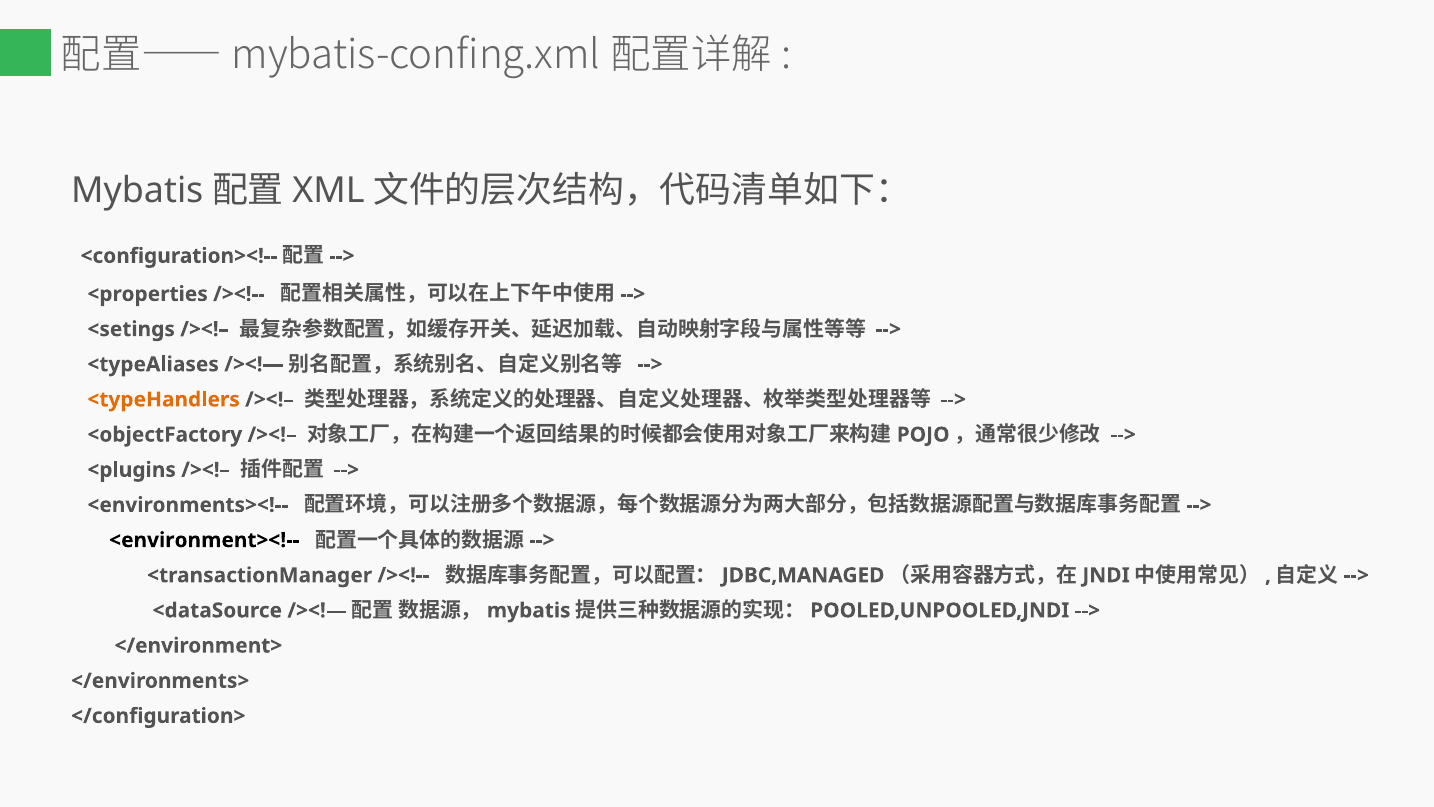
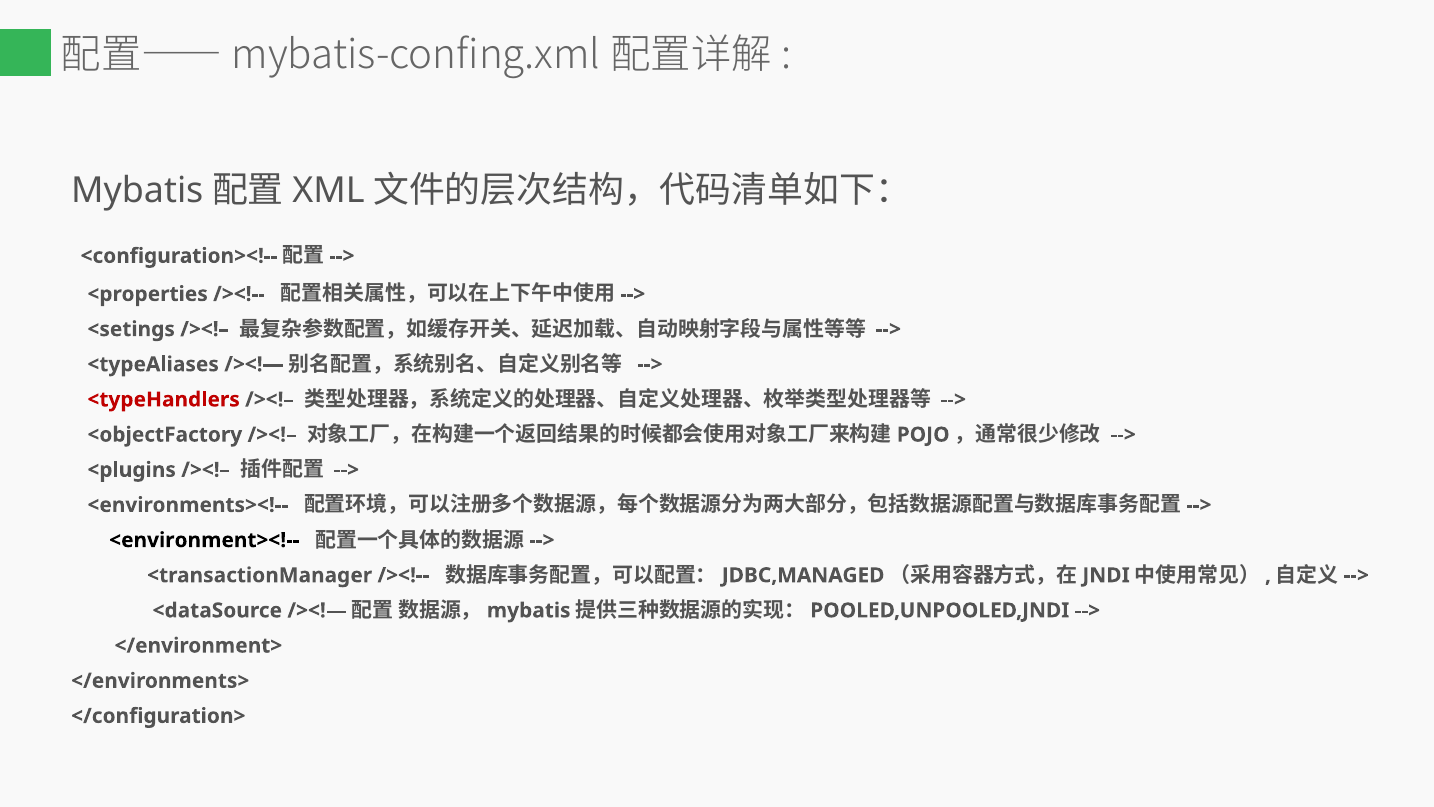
<typeHandlers colour: orange -> red (164, 399)
